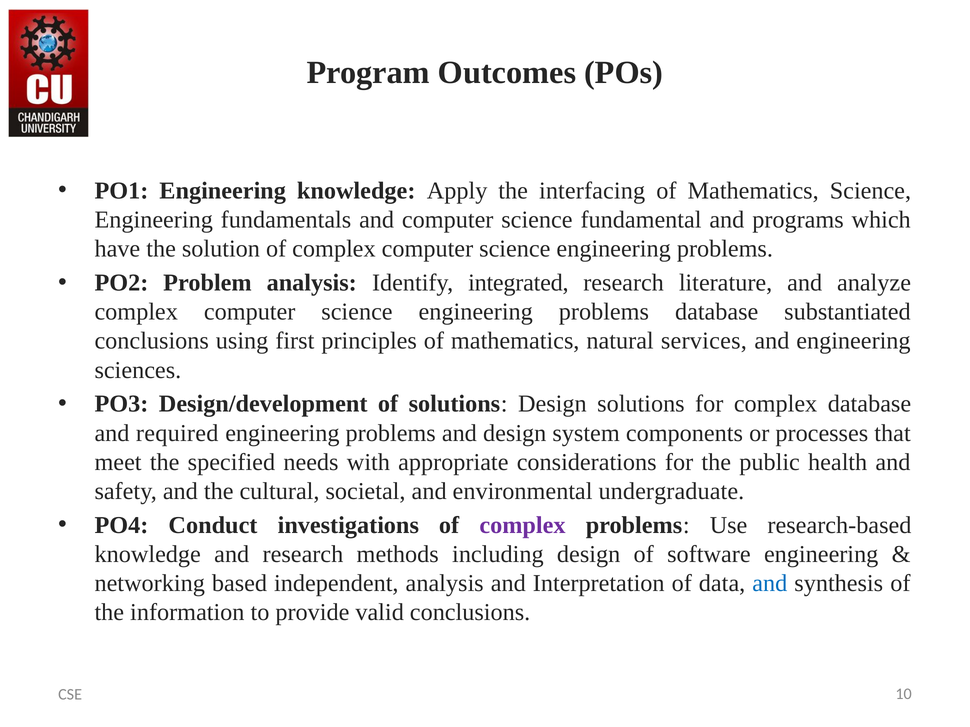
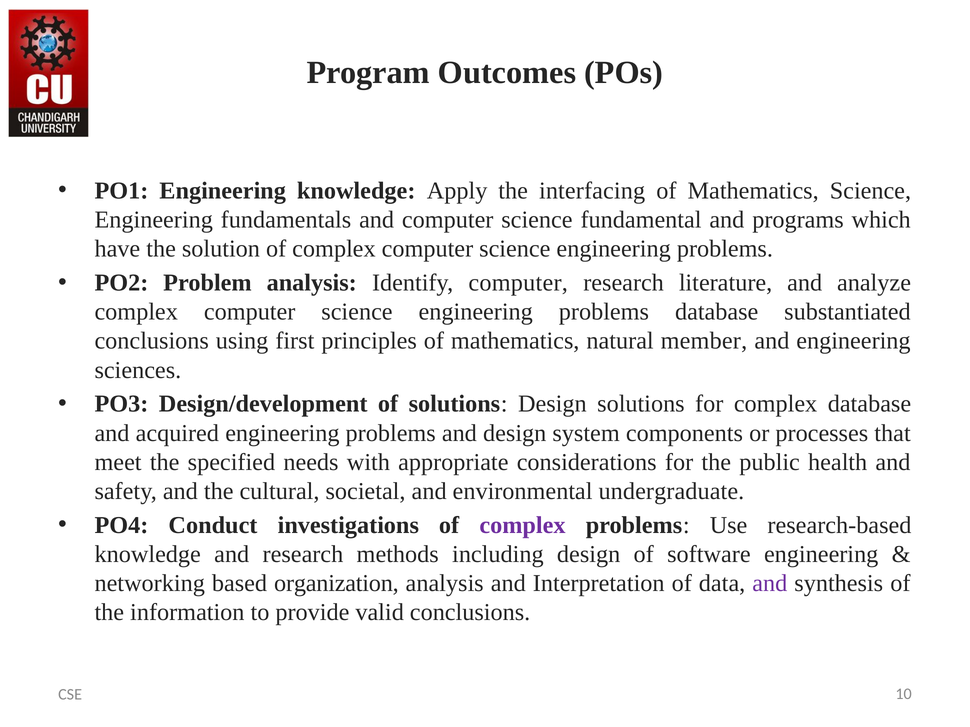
Identify integrated: integrated -> computer (518, 283)
services: services -> member (704, 341)
required: required -> acquired (177, 433)
independent: independent -> organization (336, 584)
and colour: blue -> purple (770, 584)
